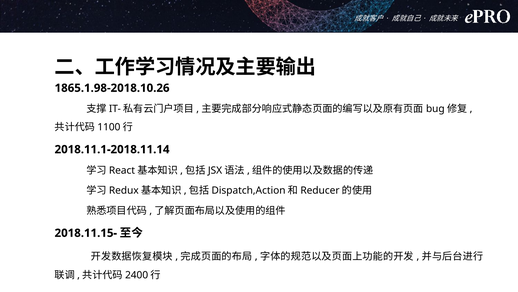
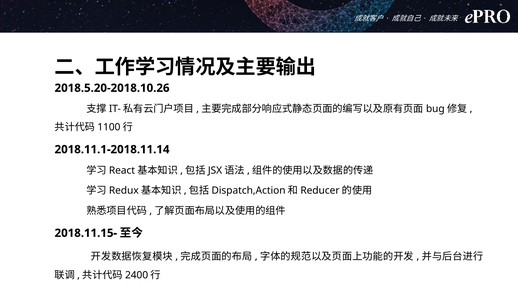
1865.1.98-2018.10.26: 1865.1.98-2018.10.26 -> 2018.5.20-2018.10.26 (112, 88)
